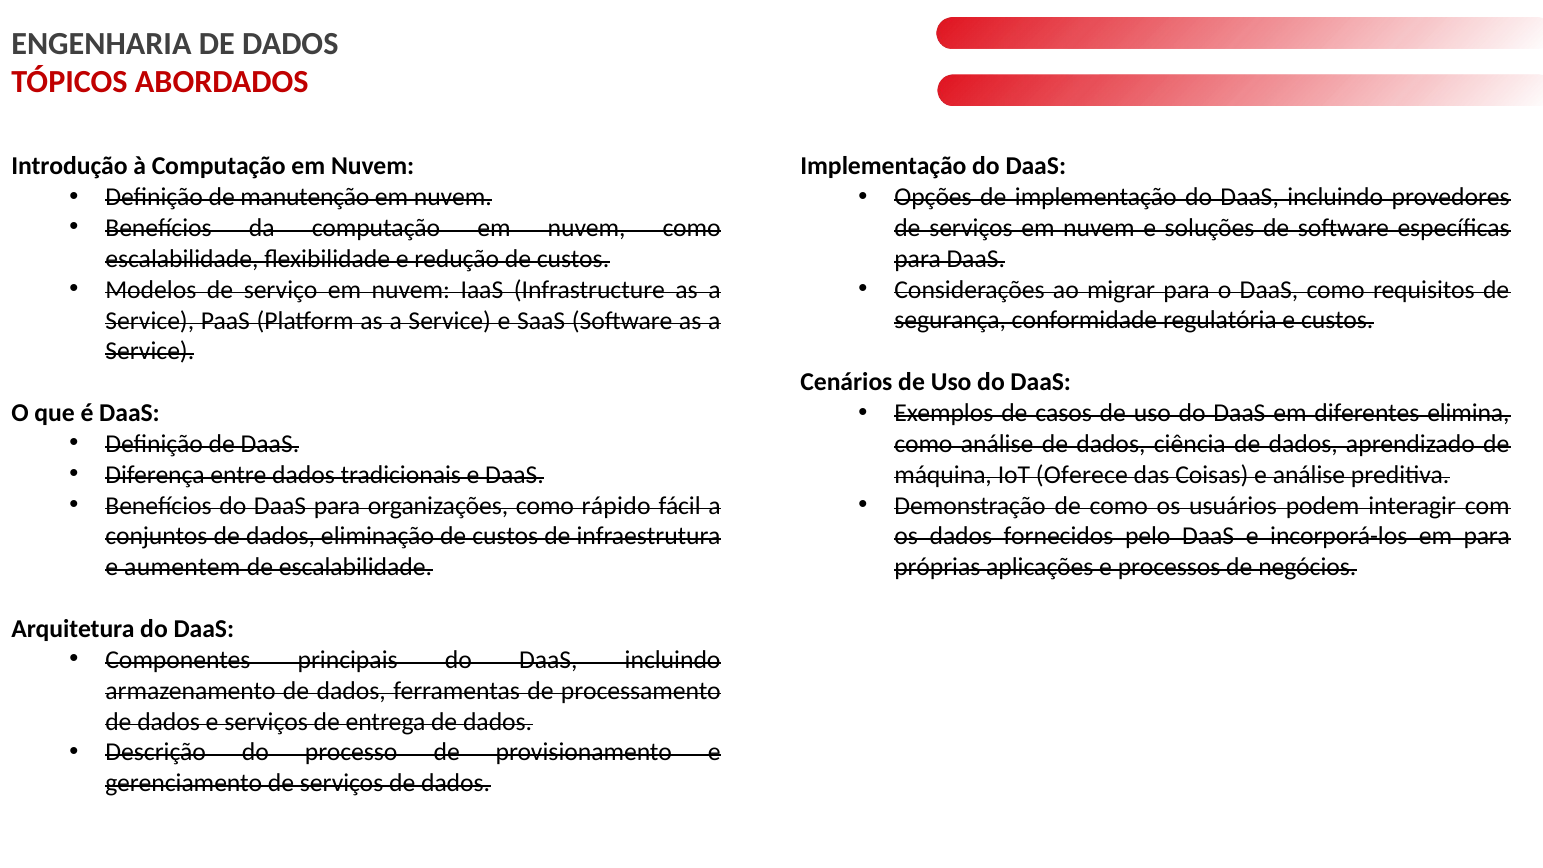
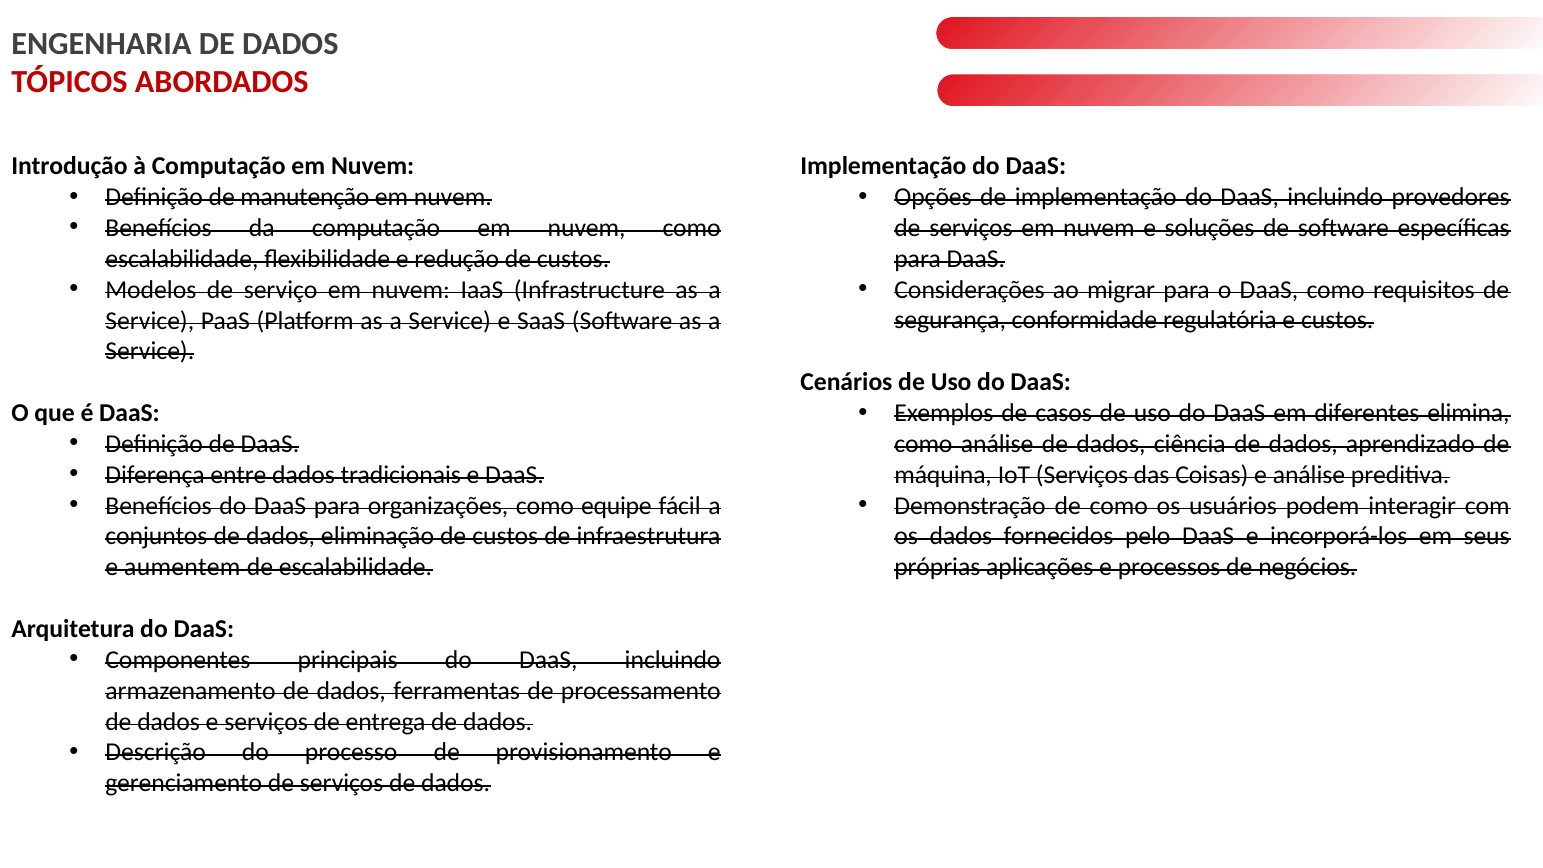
IoT Oferece: Oferece -> Serviços (1082, 475)
rápido: rápido -> equipe (616, 506)
em para: para -> seus (1487, 536)
